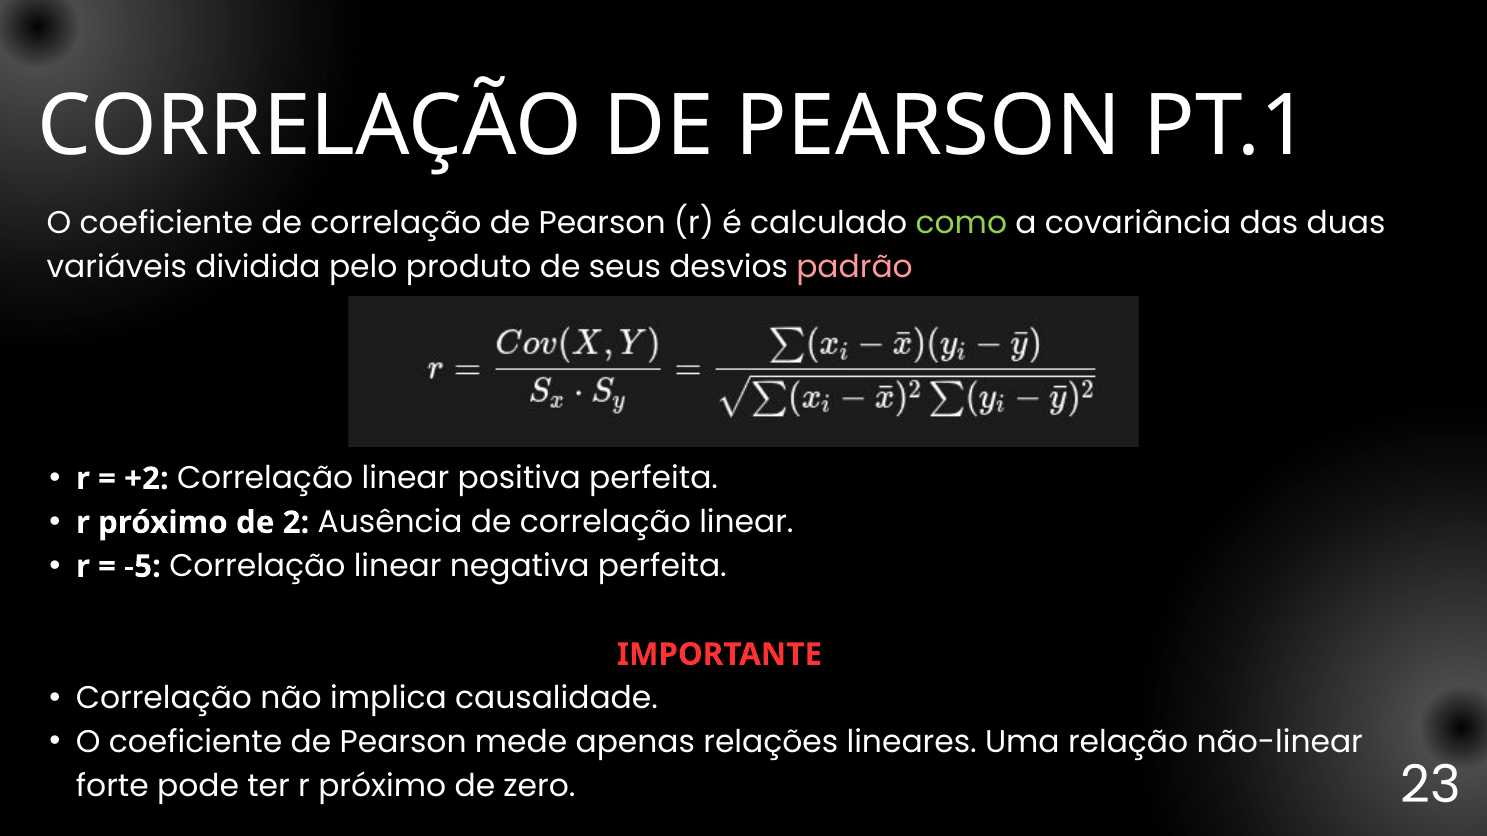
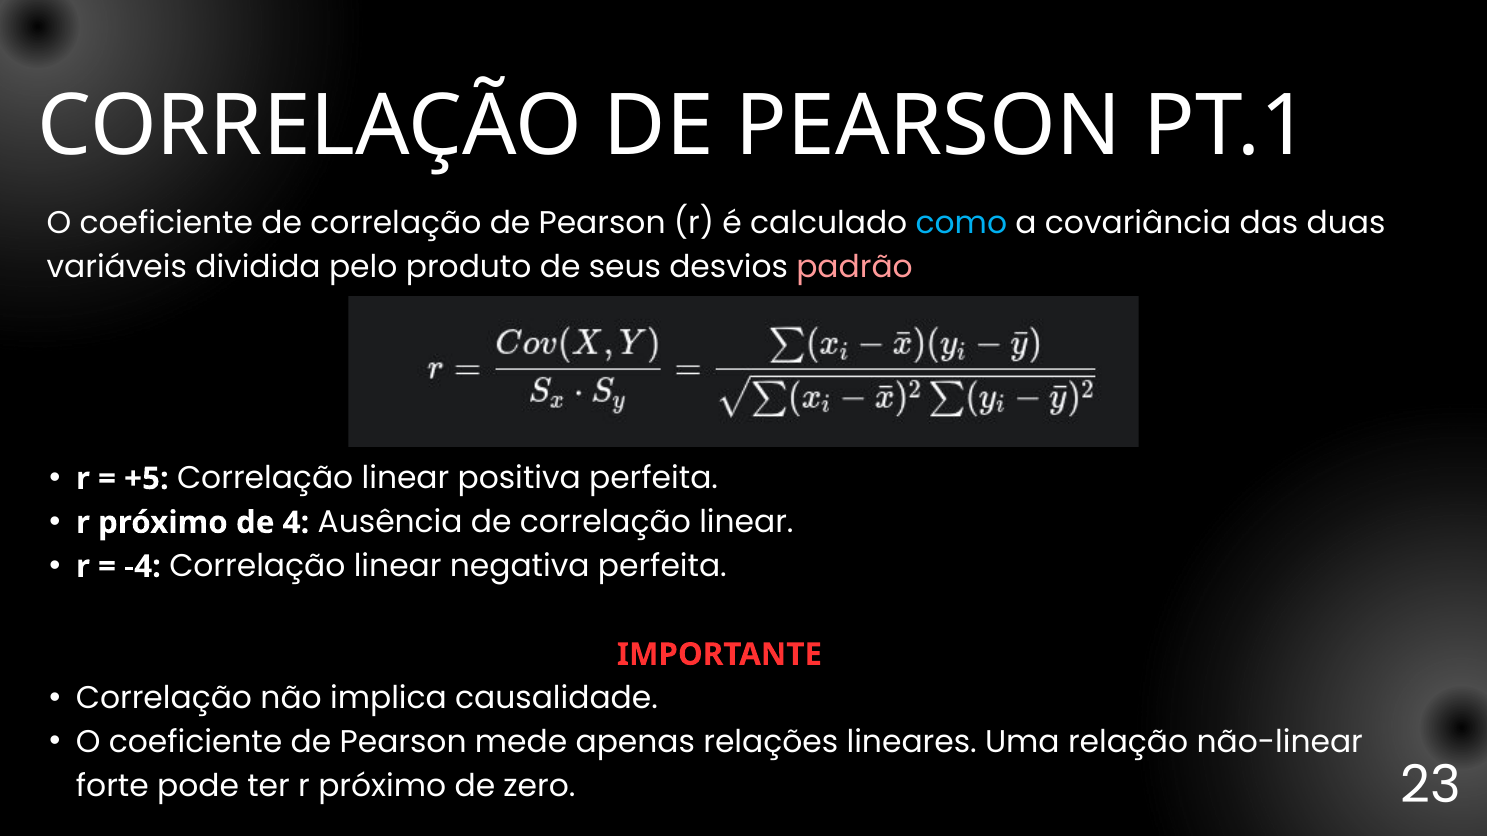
como colour: light green -> light blue (961, 223)
+2: +2 -> +5 (146, 479)
2: 2 -> 4 (296, 523)
-5: -5 -> -4 (143, 567)
